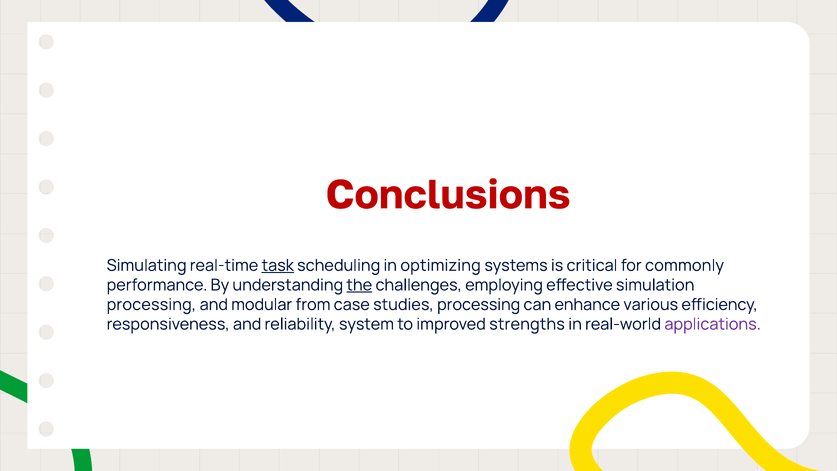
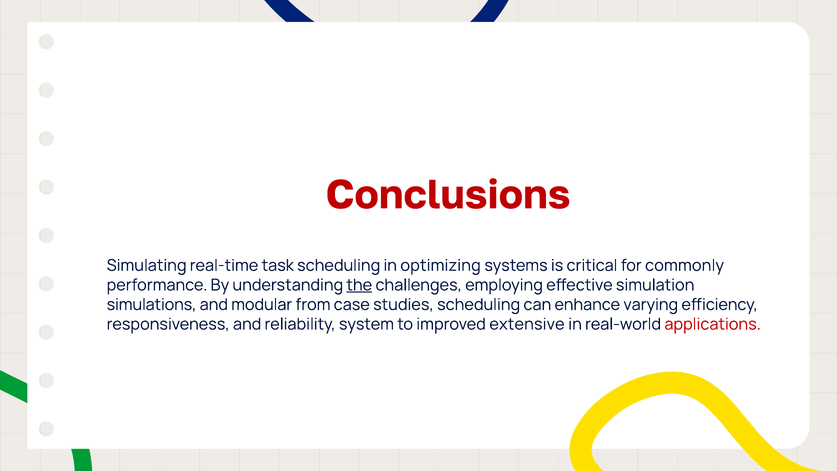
task underline: present -> none (278, 265)
processing: processing -> simulations (152, 305)
studies processing: processing -> scheduling (479, 305)
various: various -> varying (651, 305)
strengths: strengths -> extensive (527, 324)
applications colour: purple -> red (713, 324)
